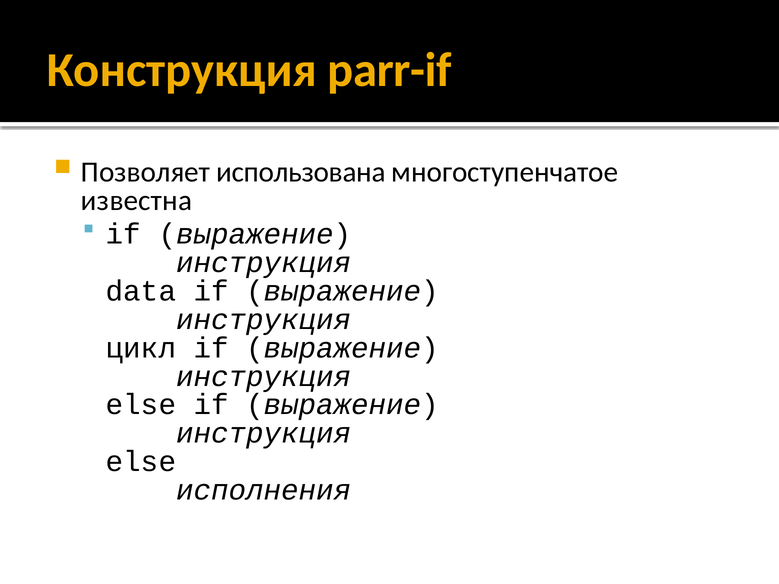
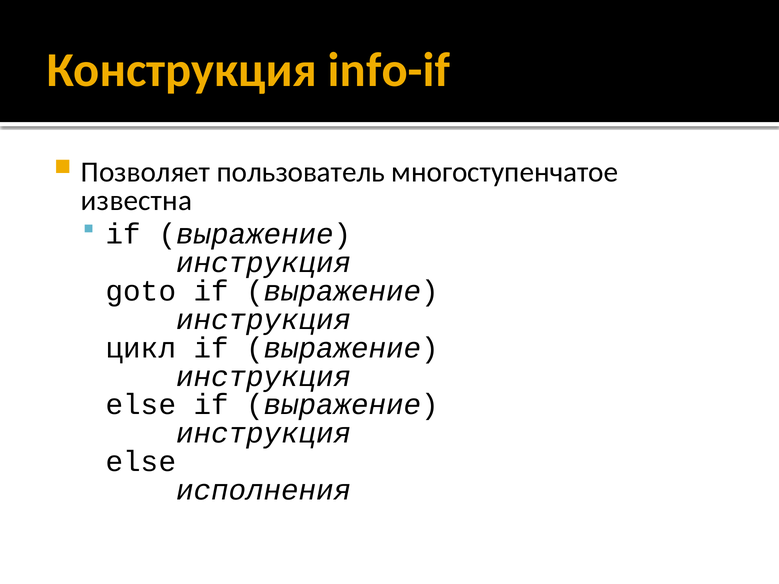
parr-if: parr-if -> info-if (389, 70)
использована: использована -> пользователь (301, 172)
data: data -> goto (141, 291)
